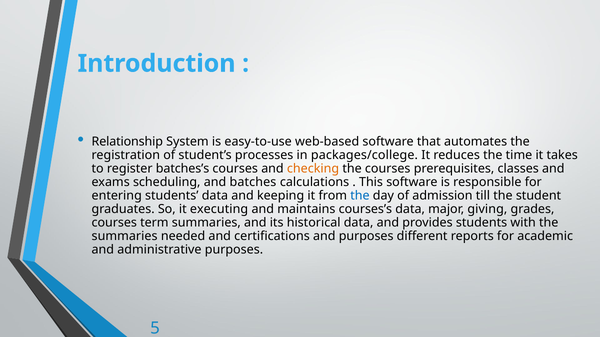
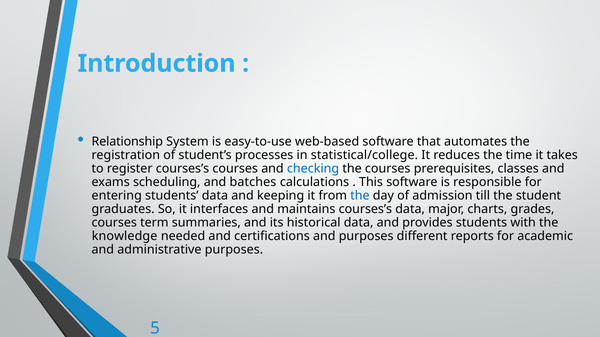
packages/college: packages/college -> statistical/college (364, 155)
register batches’s: batches’s -> courses’s (183, 169)
checking colour: orange -> blue (313, 169)
executing: executing -> interfaces (219, 209)
giving: giving -> charts (487, 209)
summaries: summaries -> knowledge (125, 236)
